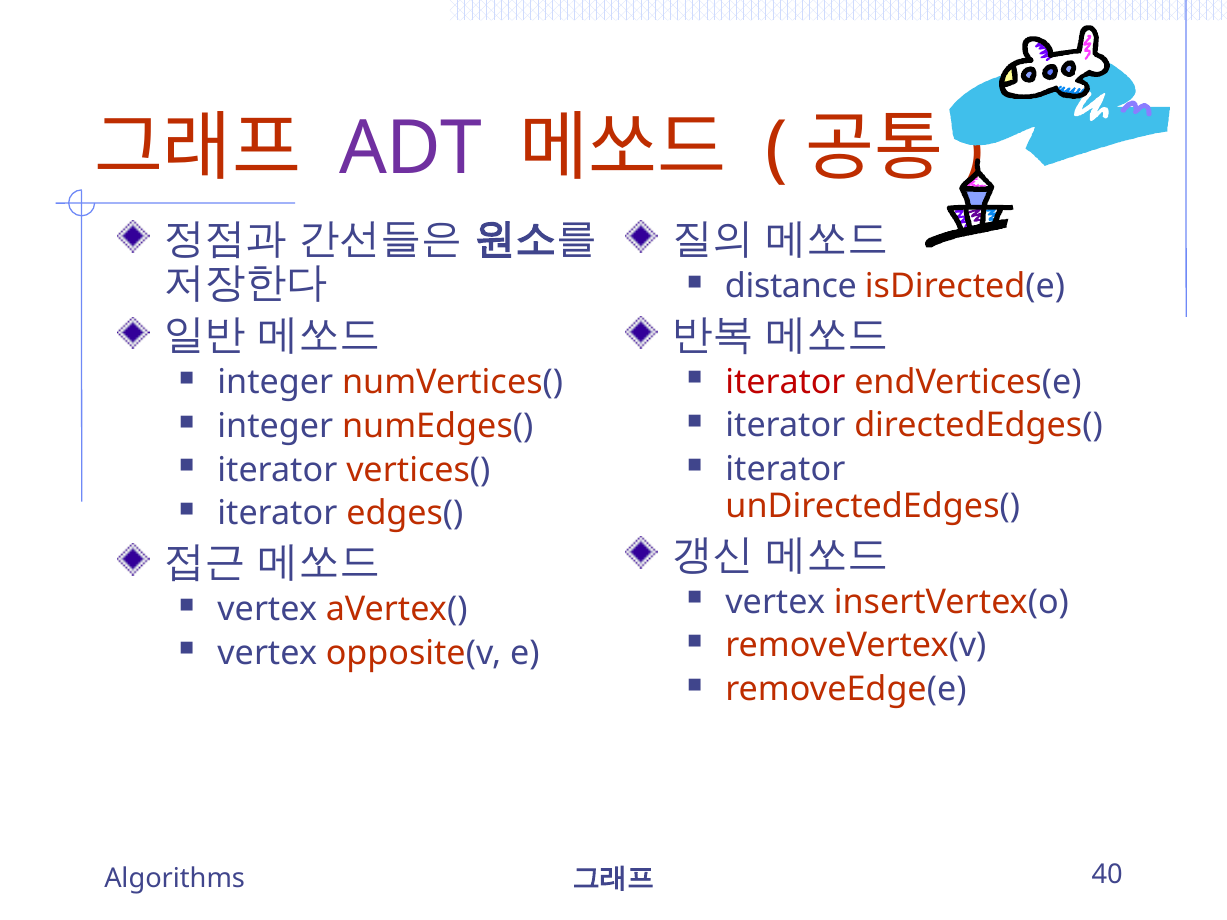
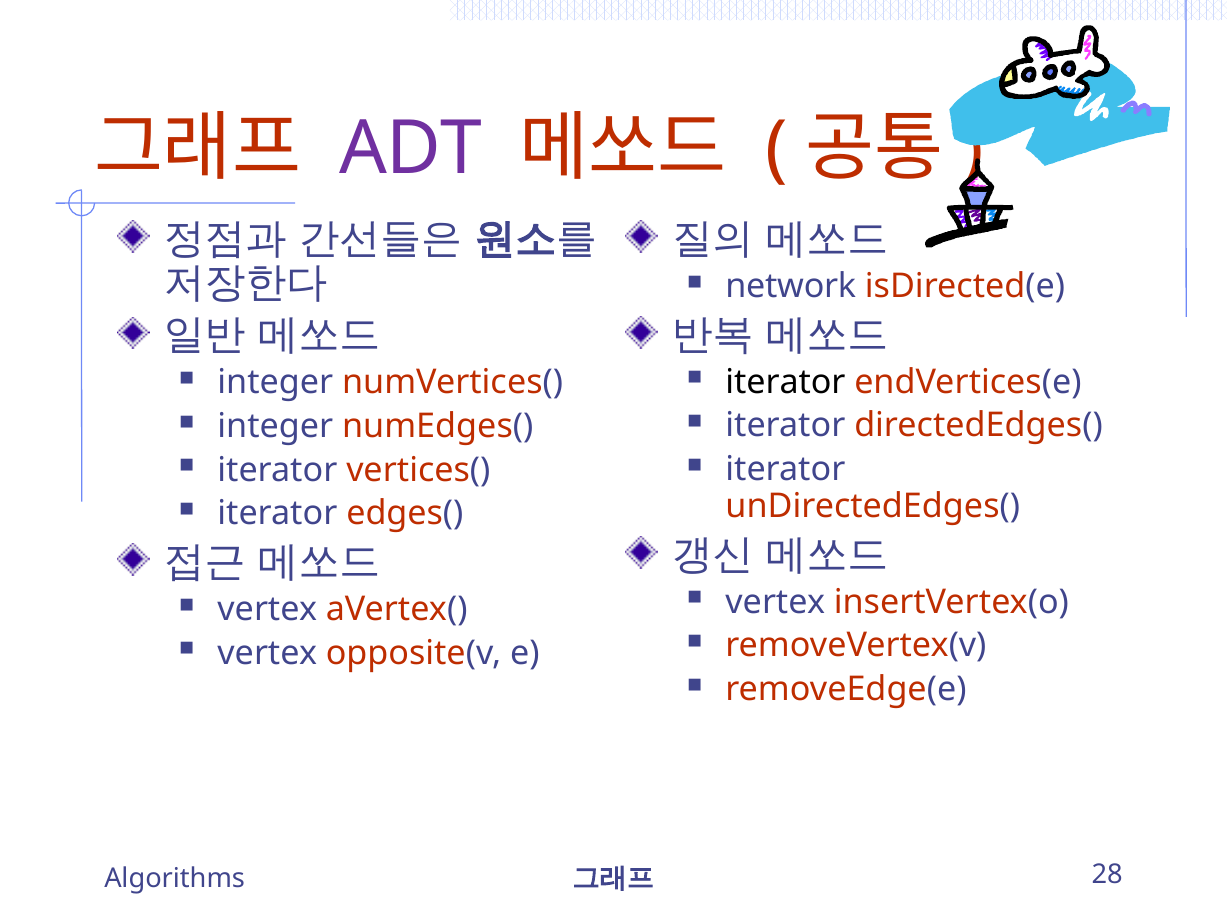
distance: distance -> network (791, 286)
iterator colour: red -> black (785, 382)
40: 40 -> 28 (1107, 875)
